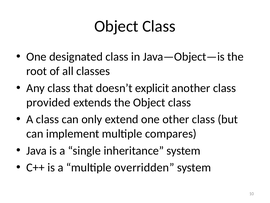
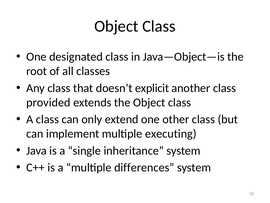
compares: compares -> executing (171, 133)
overridden: overridden -> differences (144, 167)
